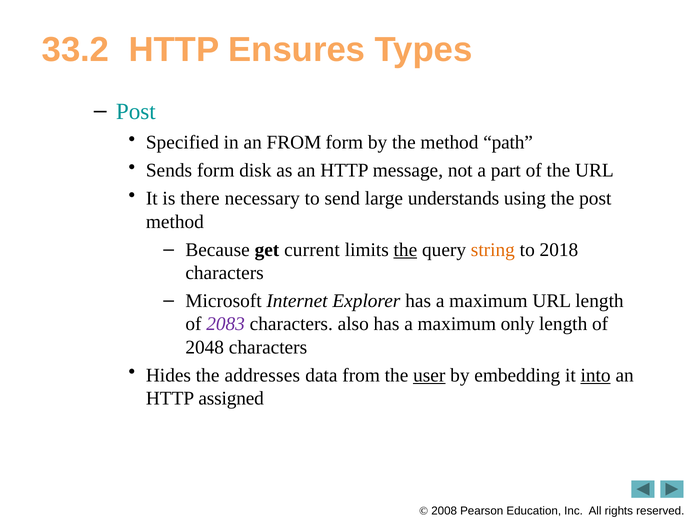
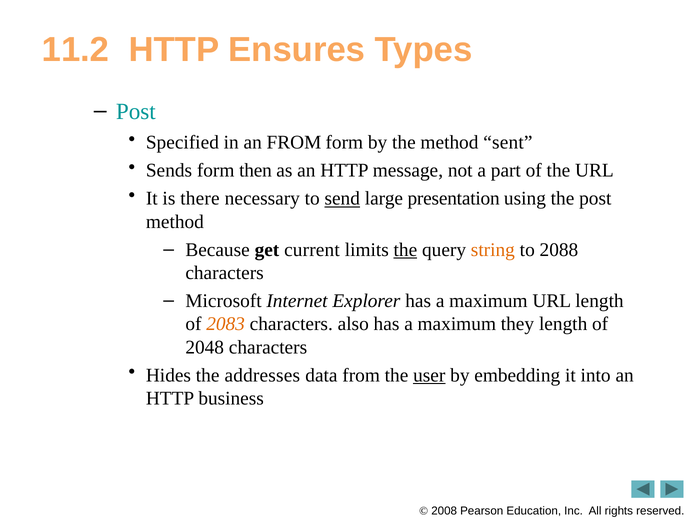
33.2: 33.2 -> 11.2 (75, 50)
path: path -> sent (508, 143)
disk: disk -> then (256, 171)
send underline: none -> present (342, 199)
understands: understands -> presentation (454, 199)
2018: 2018 -> 2088 (559, 250)
2083 colour: purple -> orange (226, 324)
only: only -> they (517, 324)
into underline: present -> none (596, 375)
assigned: assigned -> business (231, 399)
